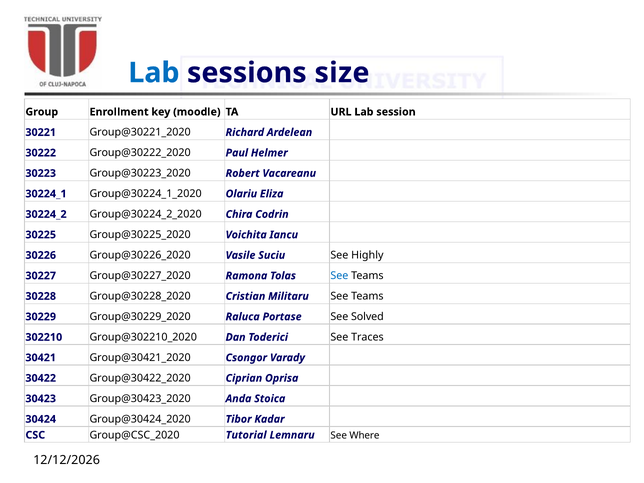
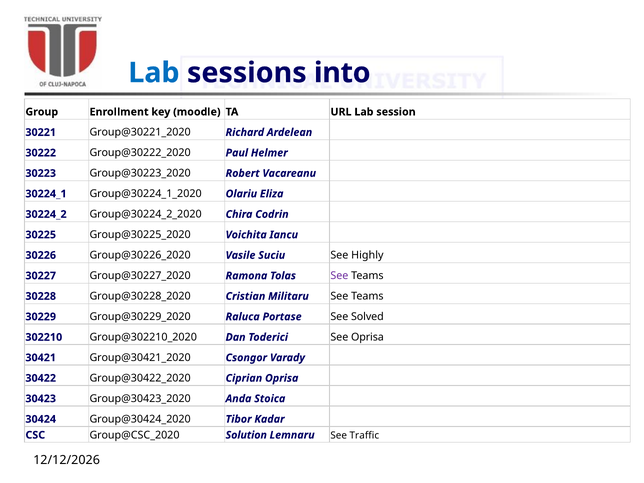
size: size -> into (342, 73)
See colour: blue -> purple (339, 276)
See Traces: Traces -> Oprisa (367, 337)
Tutorial: Tutorial -> Solution (246, 435)
Where: Where -> Traffic (364, 436)
